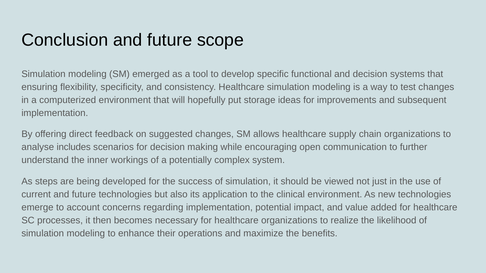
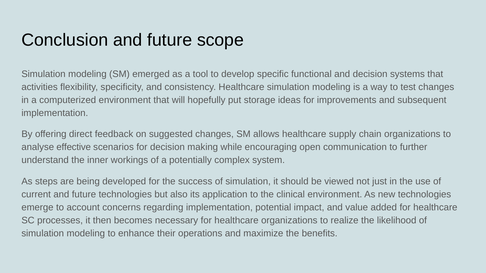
ensuring: ensuring -> activities (40, 87)
includes: includes -> effective (74, 147)
